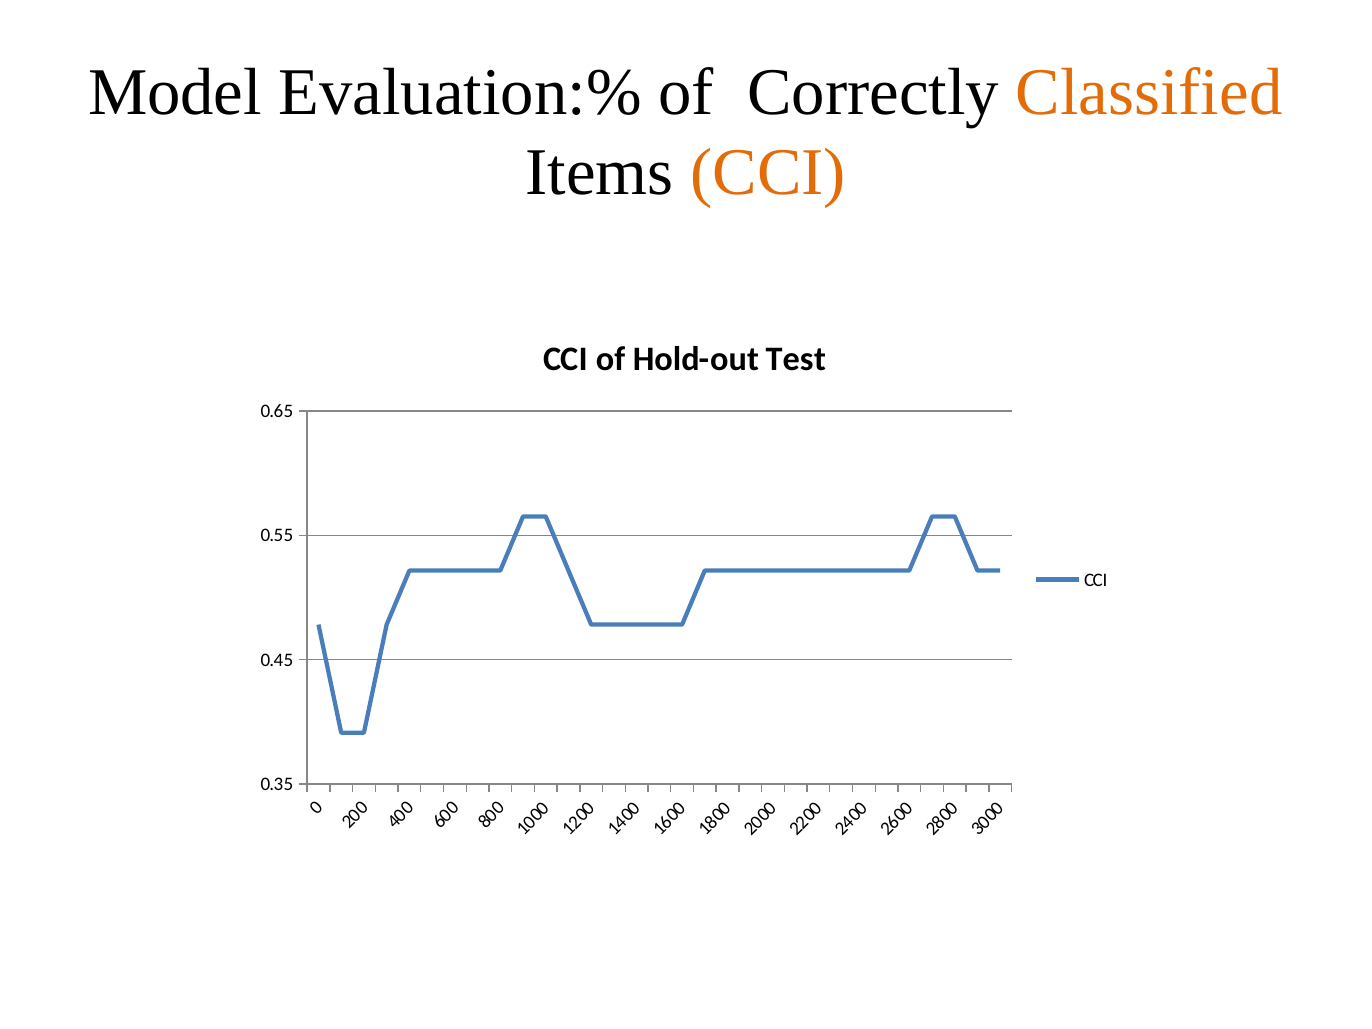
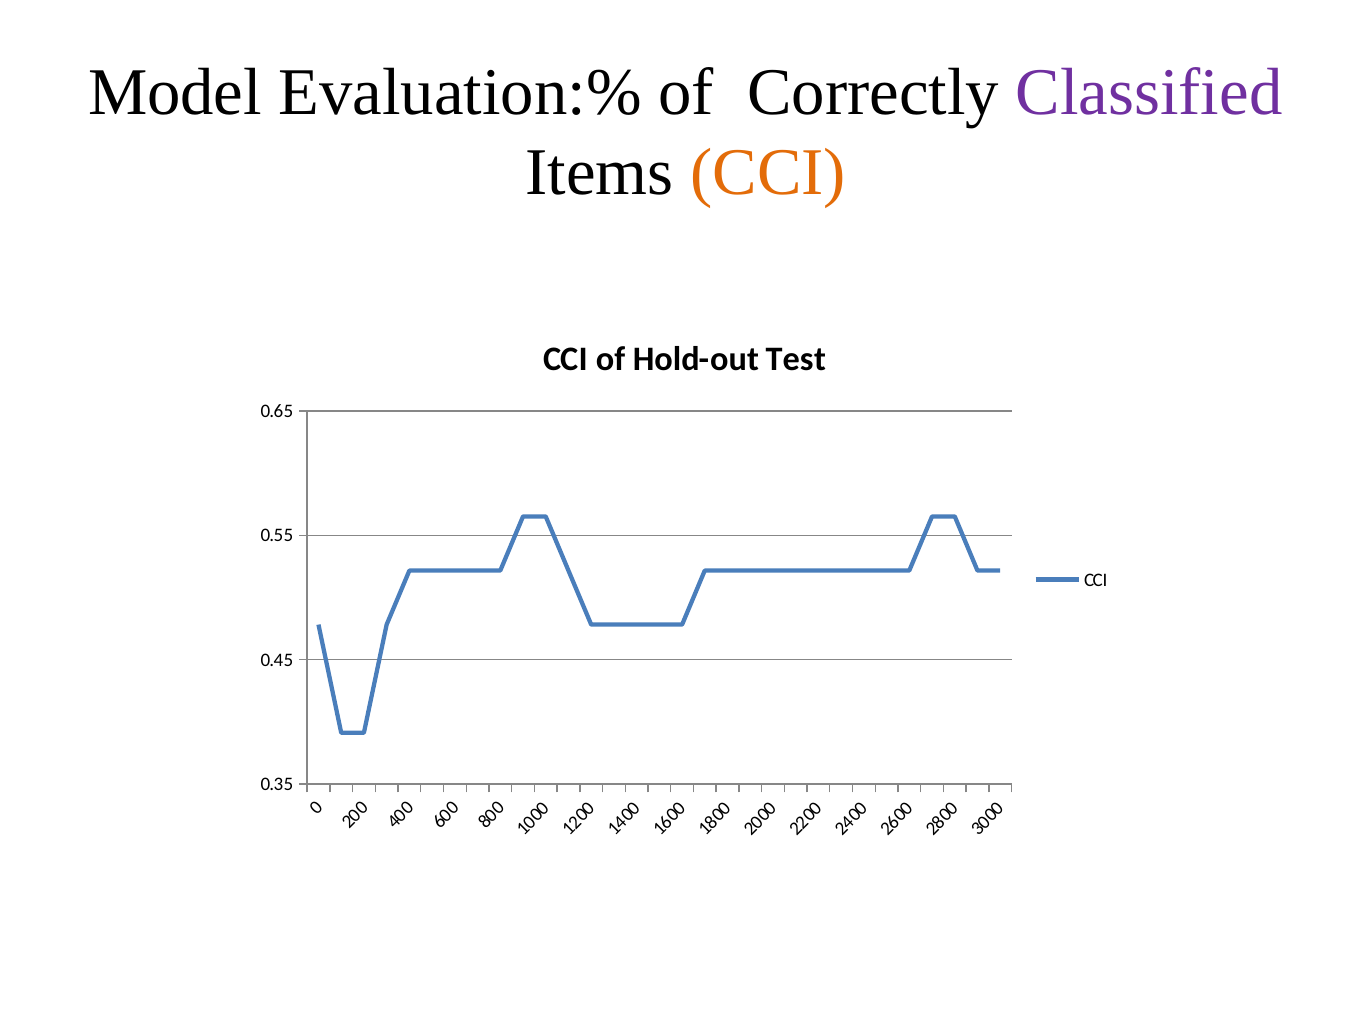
Classified colour: orange -> purple (1149, 93)
